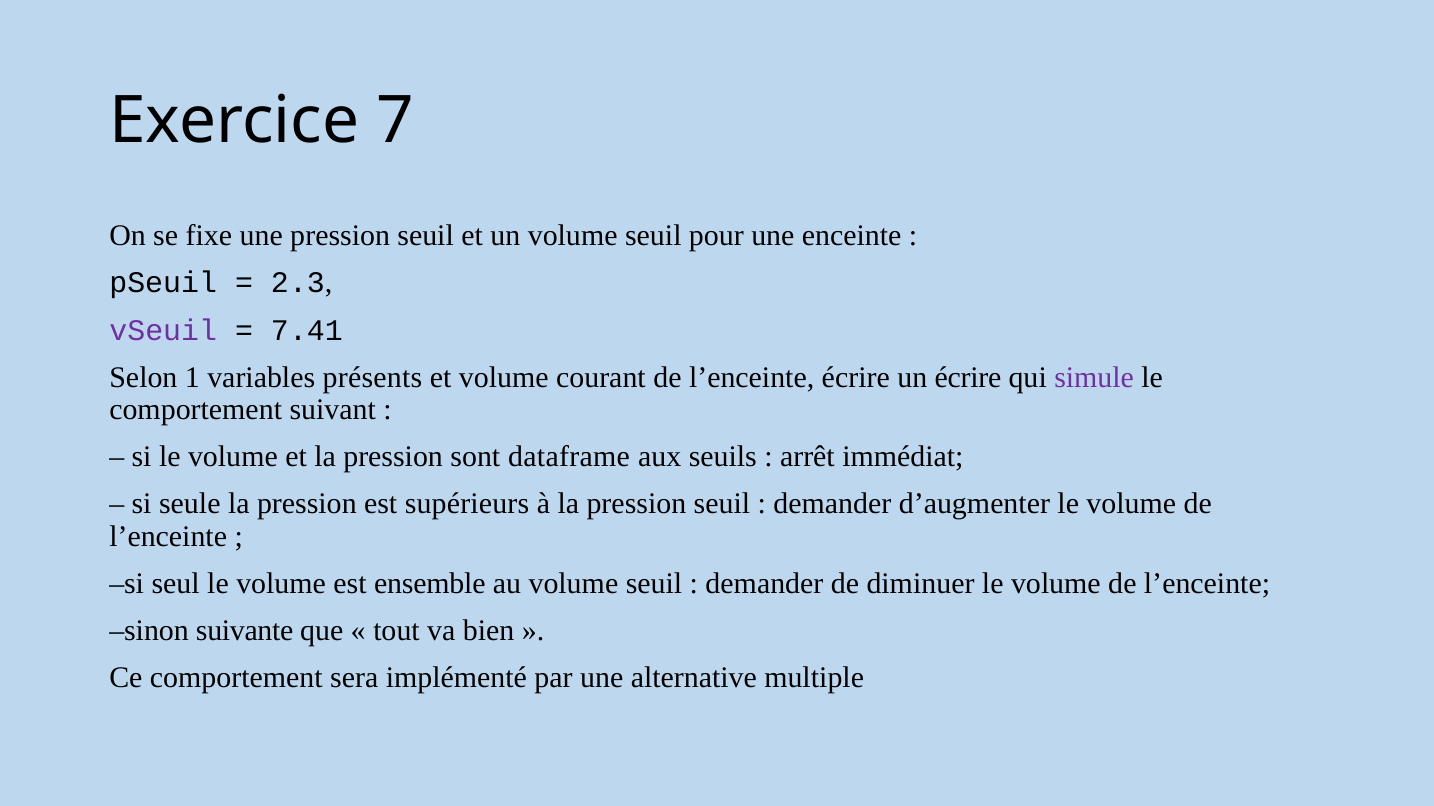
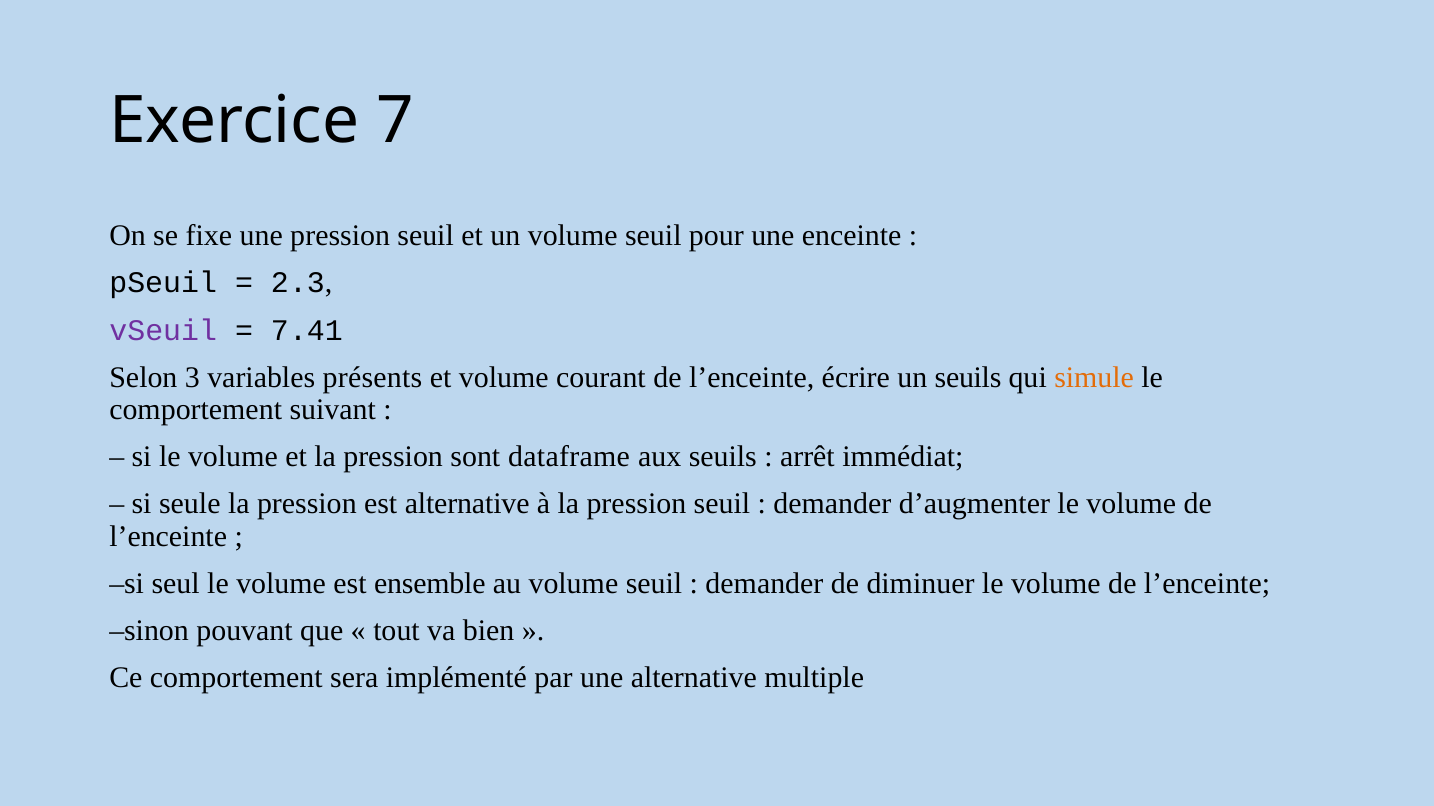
1: 1 -> 3 (192, 378)
un écrire: écrire -> seuils (968, 378)
simule colour: purple -> orange (1094, 378)
est supérieurs: supérieurs -> alternative (467, 504)
suivante: suivante -> pouvant (244, 631)
